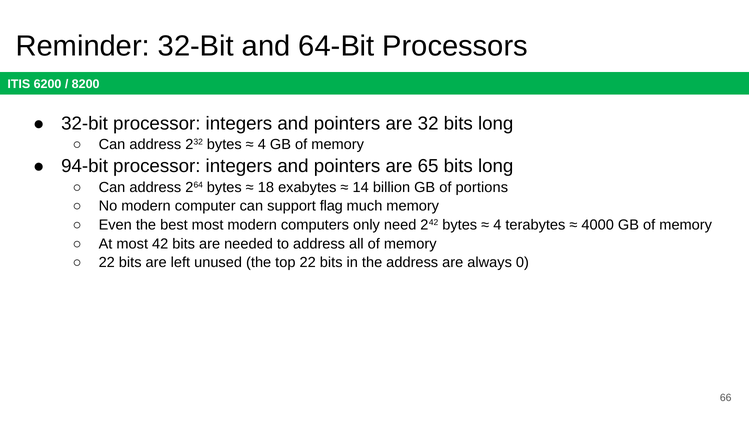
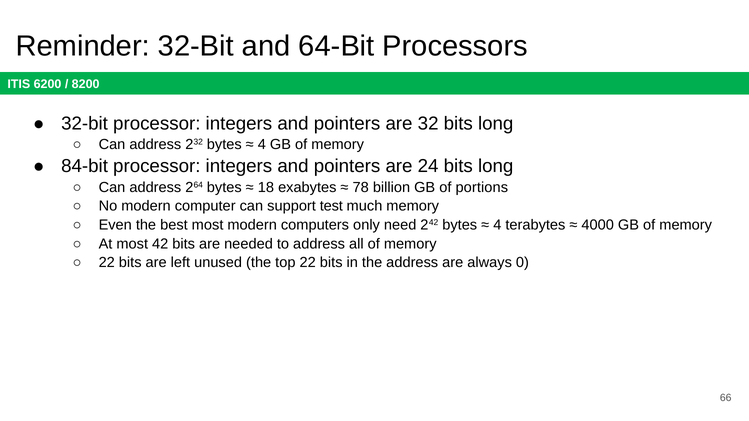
94-bit: 94-bit -> 84-bit (85, 166)
65: 65 -> 24 (428, 166)
14: 14 -> 78 (361, 187)
flag: flag -> test (331, 206)
